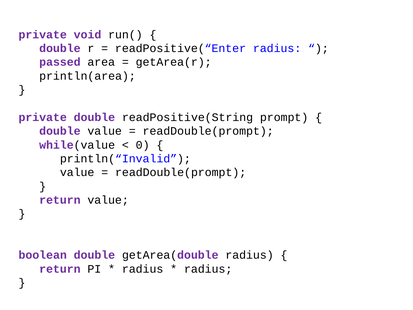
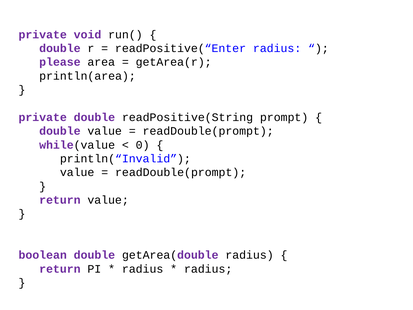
passed: passed -> please (60, 62)
